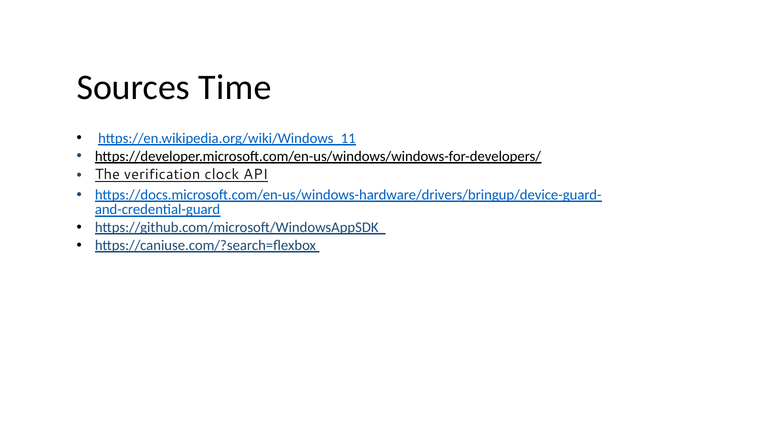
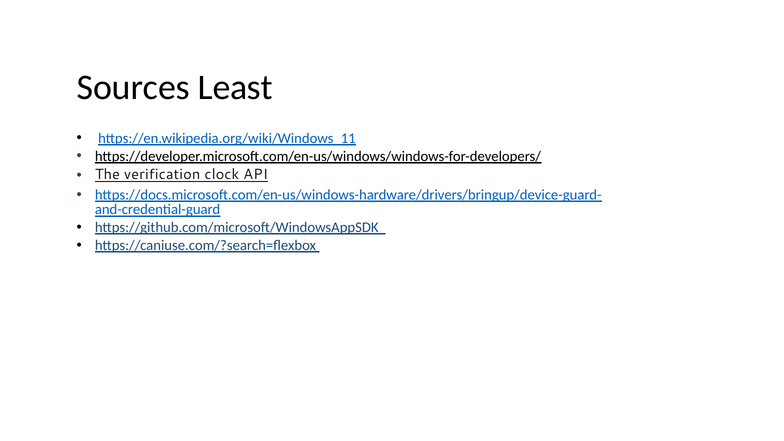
Time: Time -> Least (235, 88)
